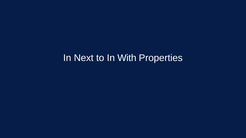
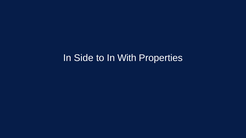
Next: Next -> Side (84, 58)
